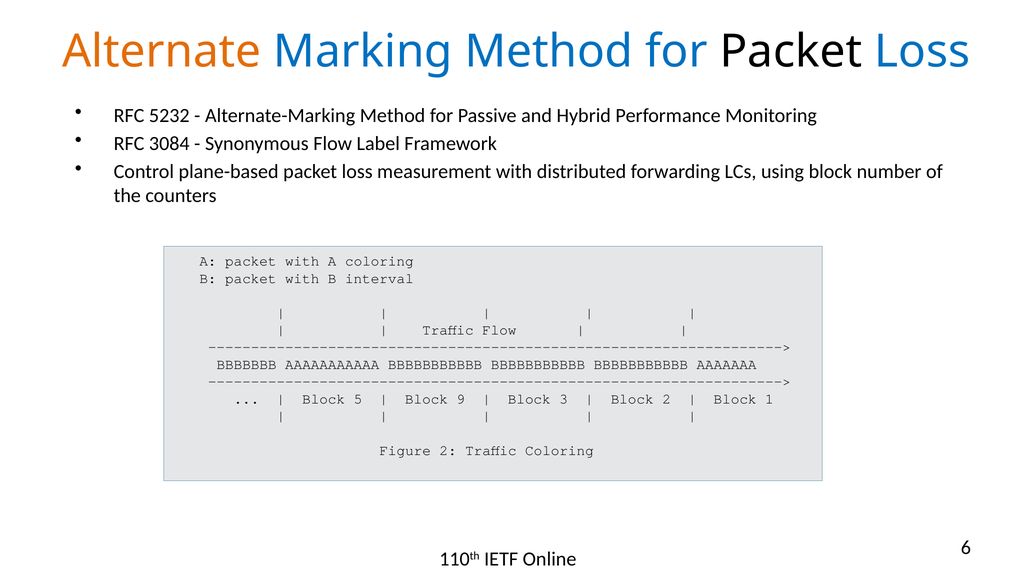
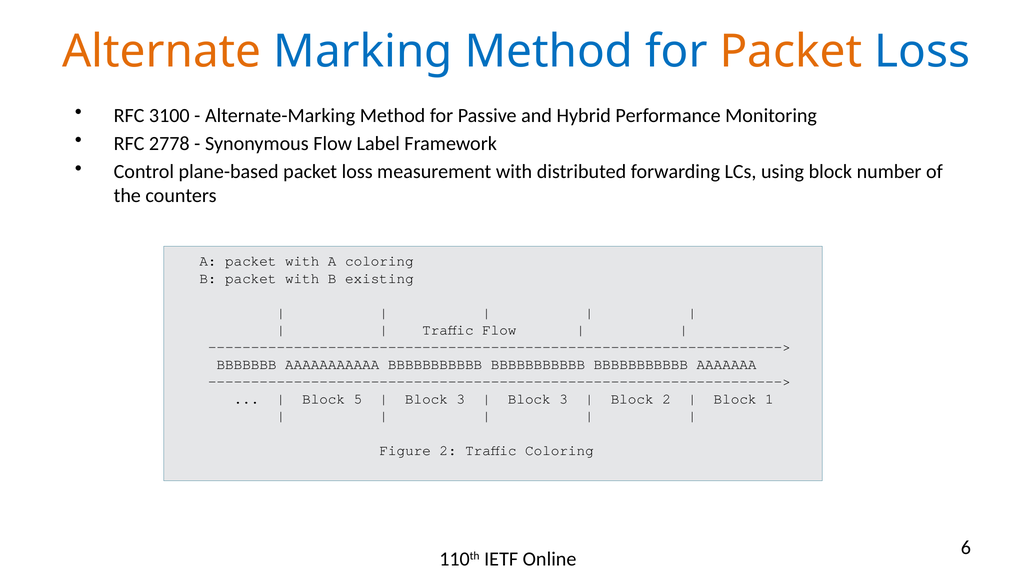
Packet colour: black -> orange (791, 52)
5232: 5232 -> 3100 (169, 115)
3084: 3084 -> 2778 (169, 144)
interval: interval -> existing (379, 278)
9: 9 -> 3 (461, 399)
